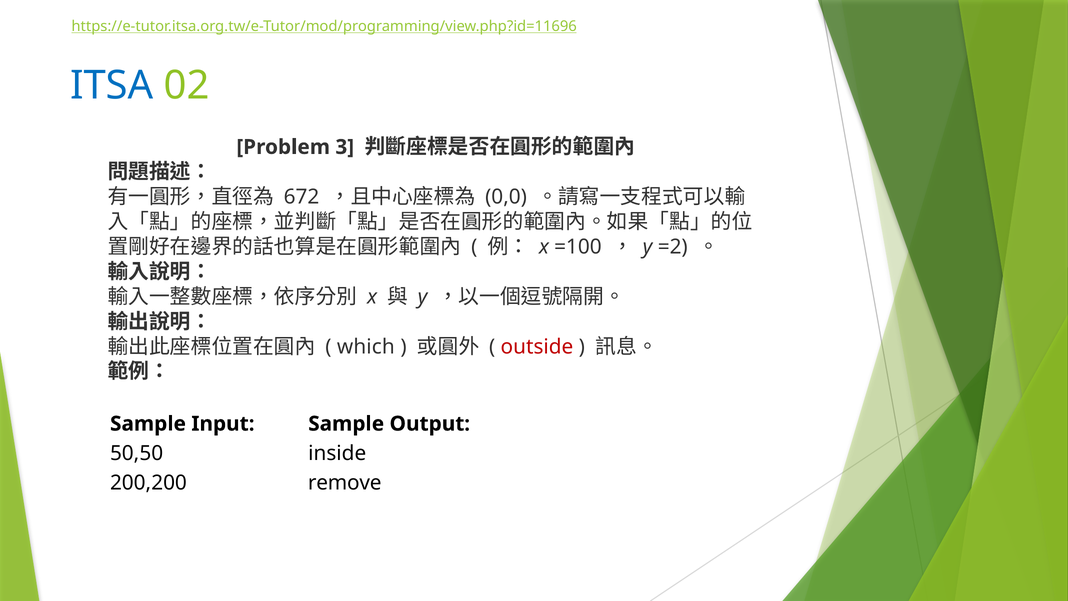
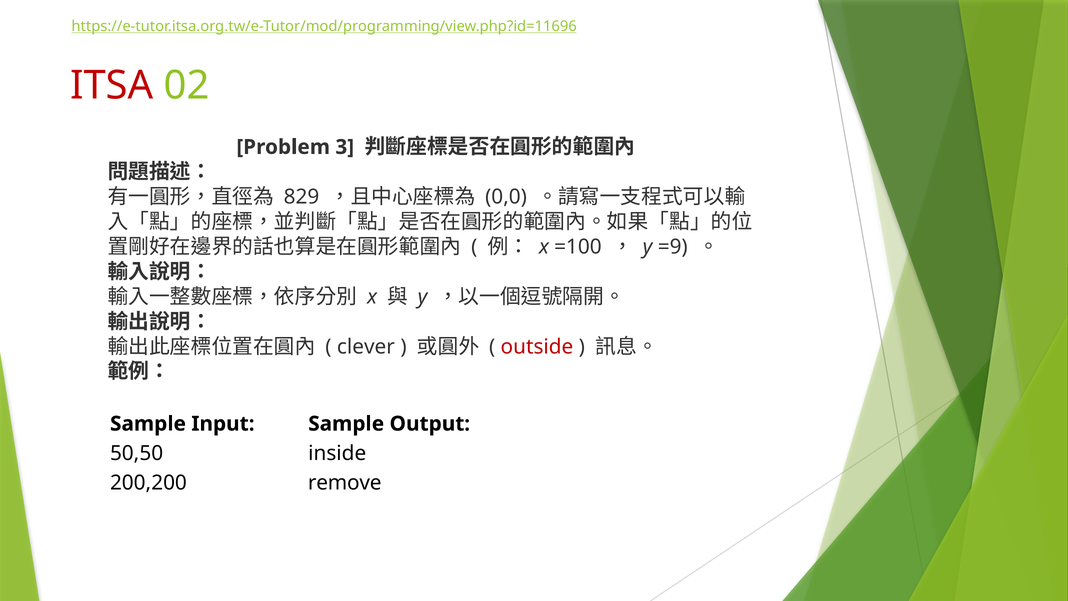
ITSA colour: blue -> red (112, 86)
672: 672 -> 829 (301, 197)
=2: =2 -> =9 (673, 247)
which: which -> clever (366, 347)
